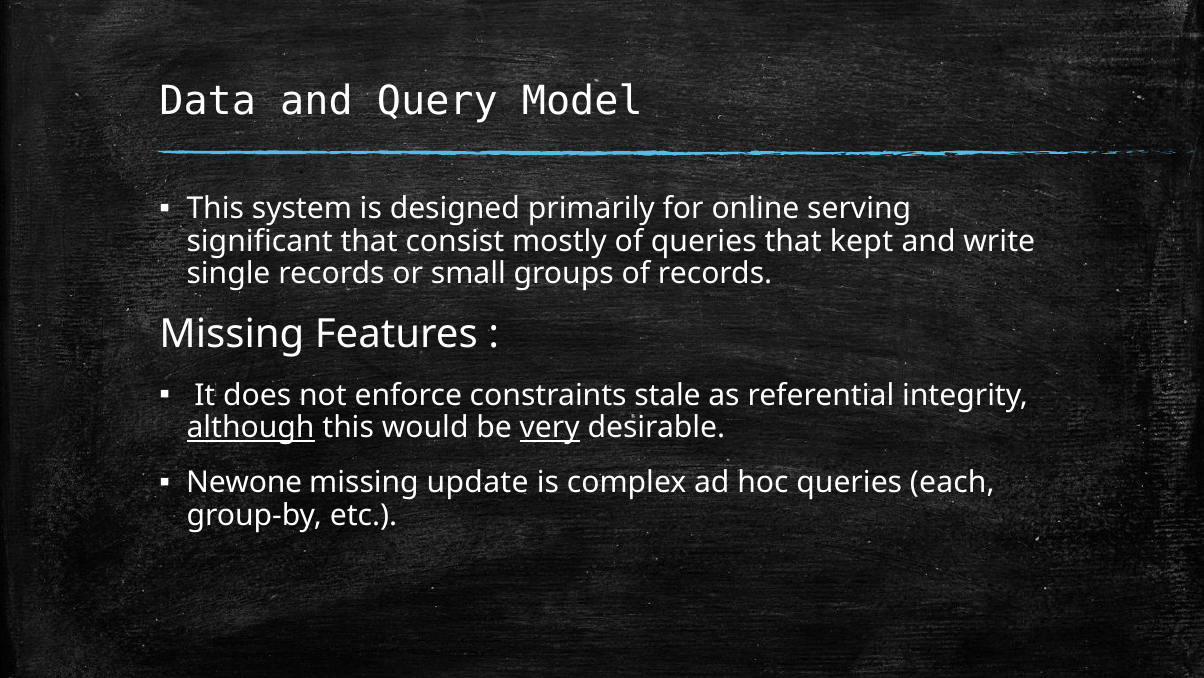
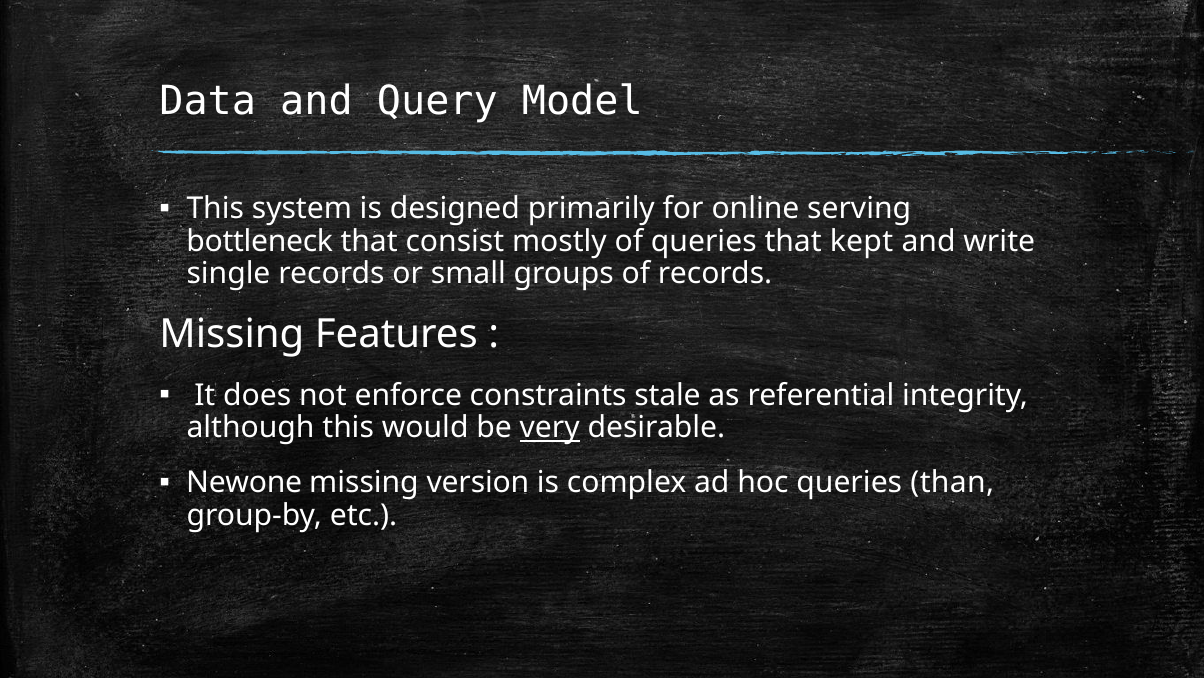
significant: significant -> bottleneck (260, 241)
although underline: present -> none (251, 427)
update: update -> version (478, 482)
each: each -> than (952, 482)
